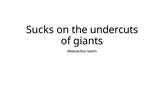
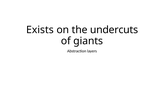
Sucks: Sucks -> Exists (40, 30)
